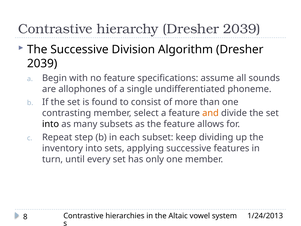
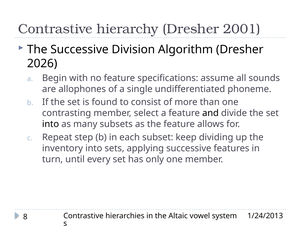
hierarchy Dresher 2039: 2039 -> 2001 (242, 29)
2039: 2039 -> 2026 (42, 63)
and colour: orange -> black (210, 113)
